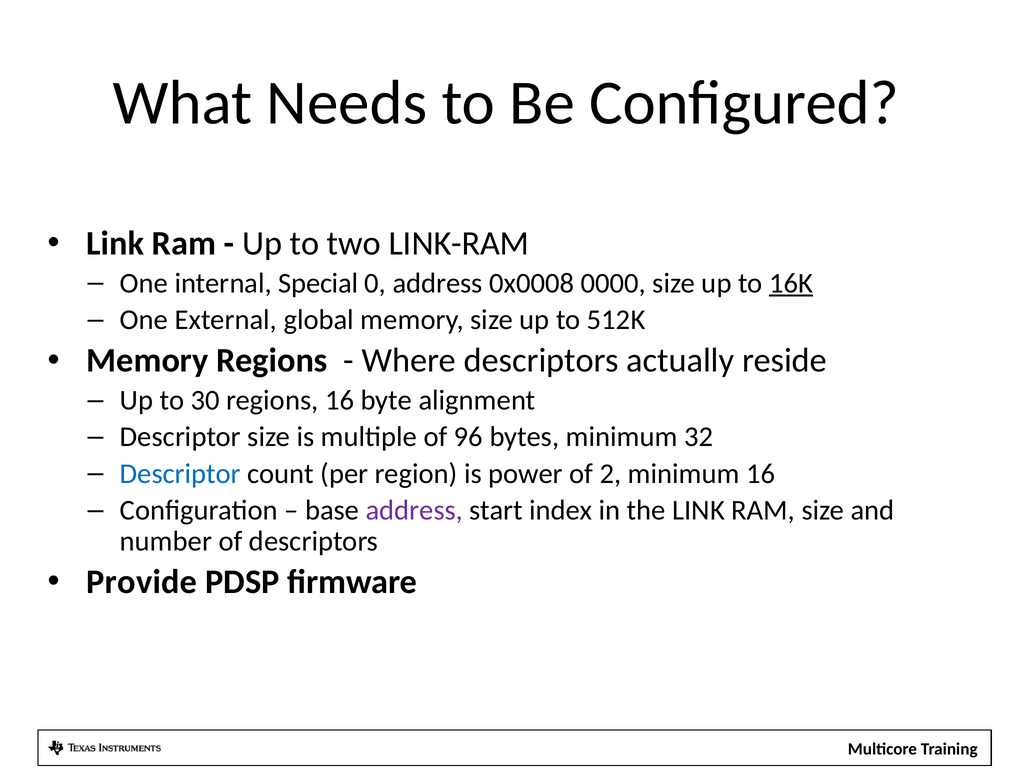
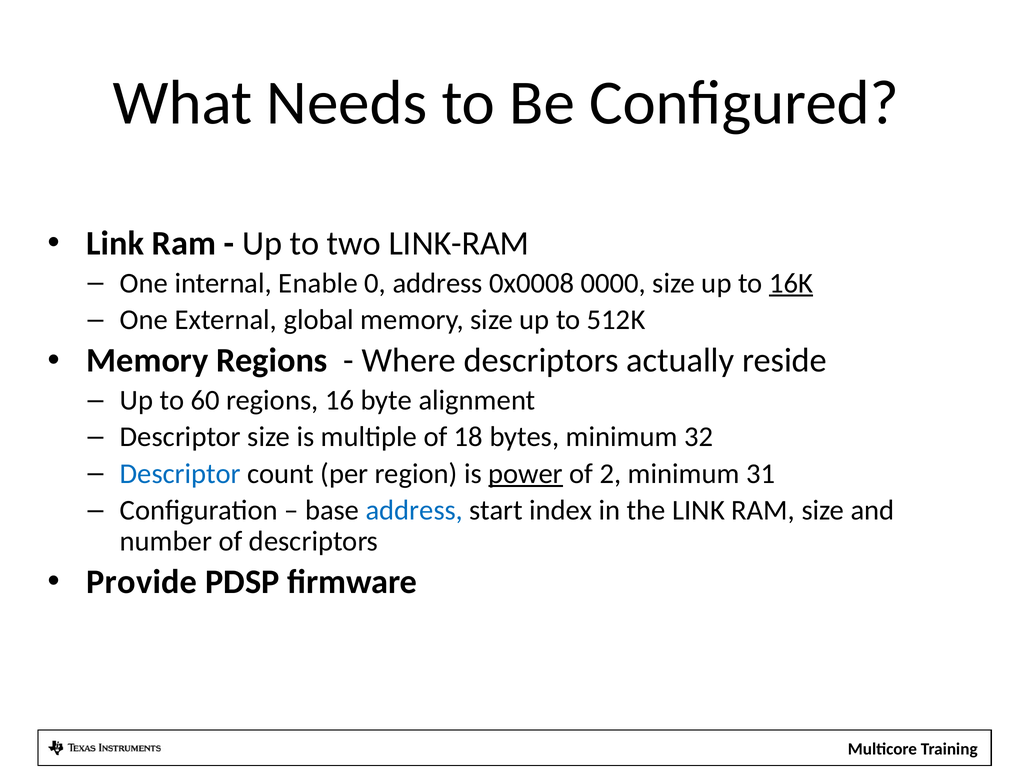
Special: Special -> Enable (318, 283)
30: 30 -> 60 (205, 400)
96: 96 -> 18 (468, 437)
power underline: none -> present (526, 473)
minimum 16: 16 -> 31 (761, 473)
address colour: purple -> blue (414, 510)
